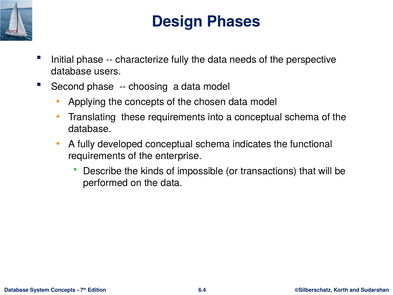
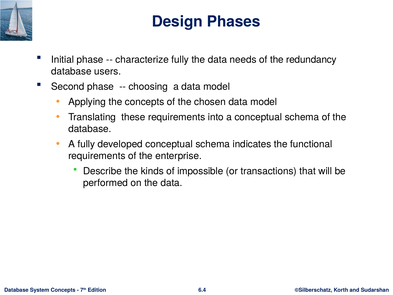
perspective: perspective -> redundancy (311, 60)
